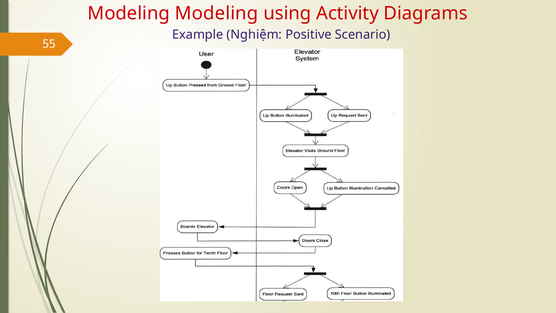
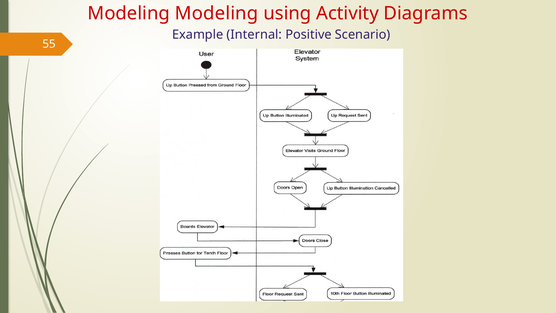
Nghiệm: Nghiệm -> Internal (254, 35)
